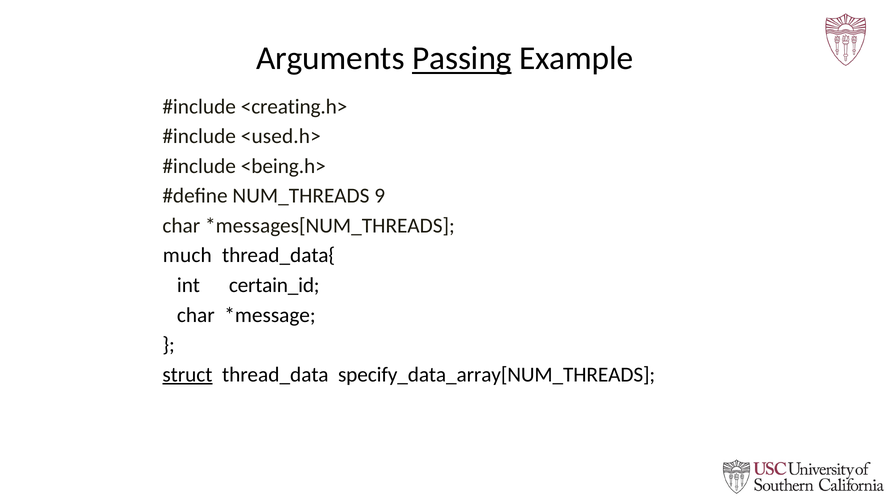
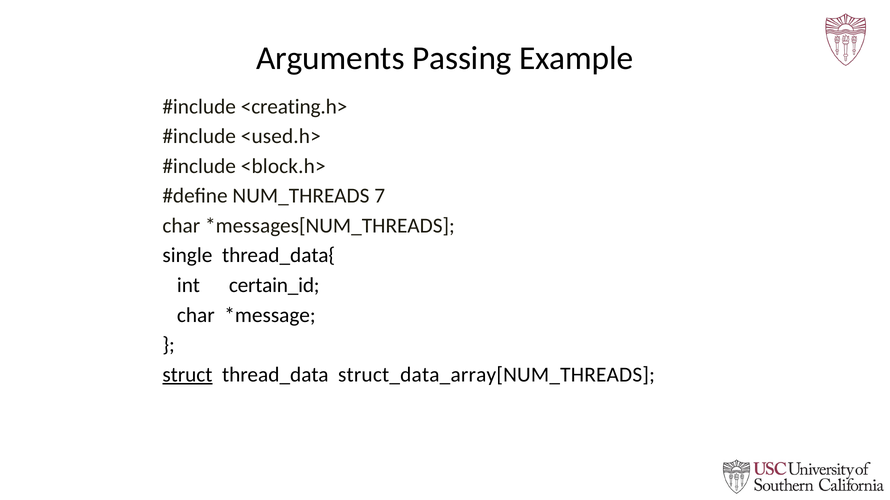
Passing underline: present -> none (462, 59)
<being.h>: <being.h> -> <block.h> (283, 166)
9: 9 -> 7 (380, 196)
much: much -> single (187, 256)
specify_data_array[NUM_THREADS: specify_data_array[NUM_THREADS -> struct_data_array[NUM_THREADS (496, 375)
